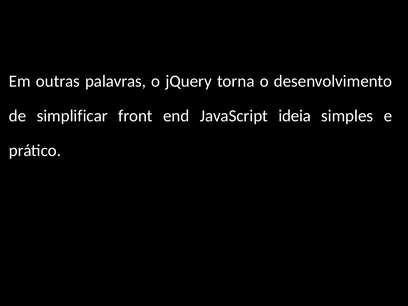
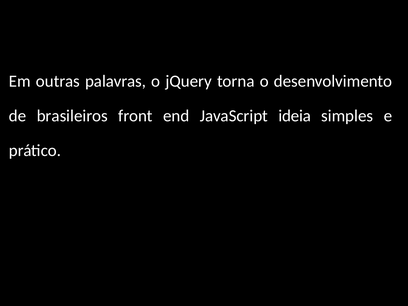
simplificar: simplificar -> brasileiros (72, 116)
